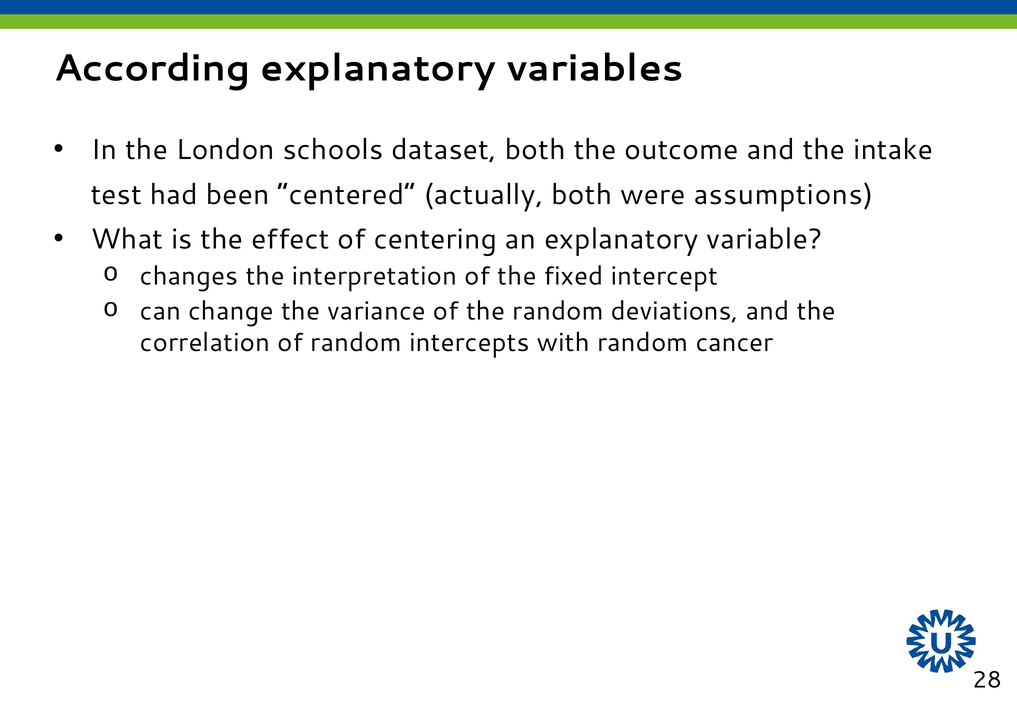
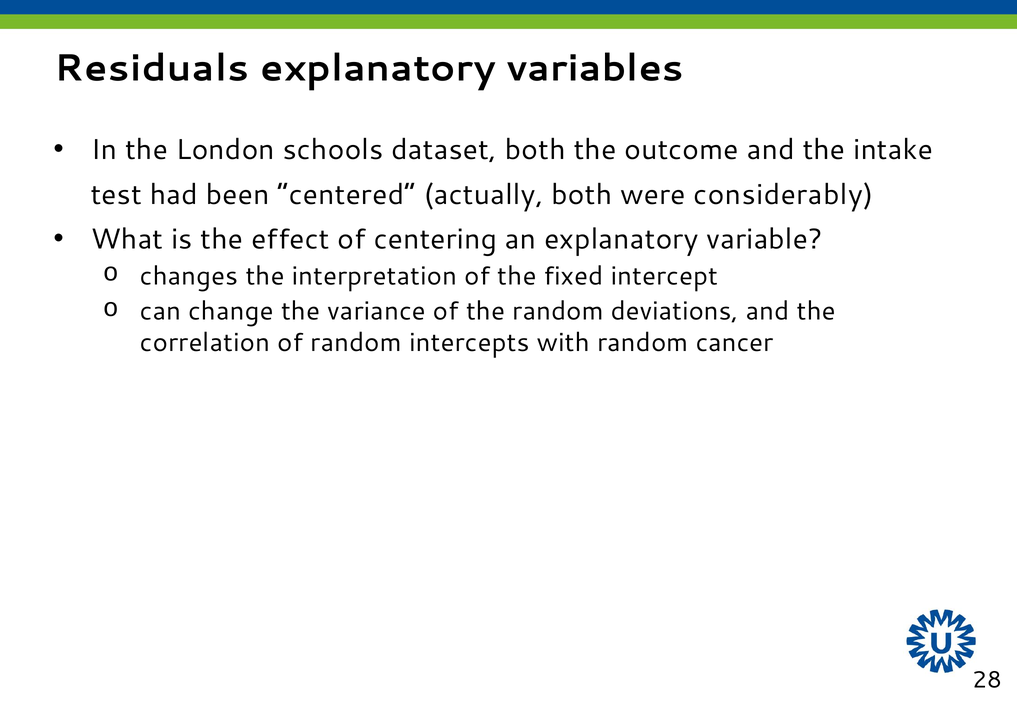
According: According -> Residuals (152, 68)
assumptions: assumptions -> considerably (784, 195)
